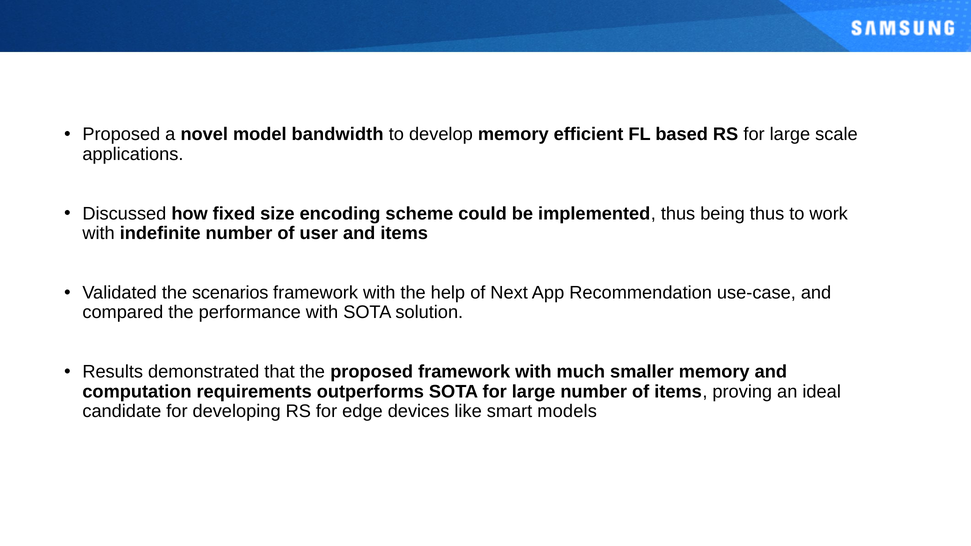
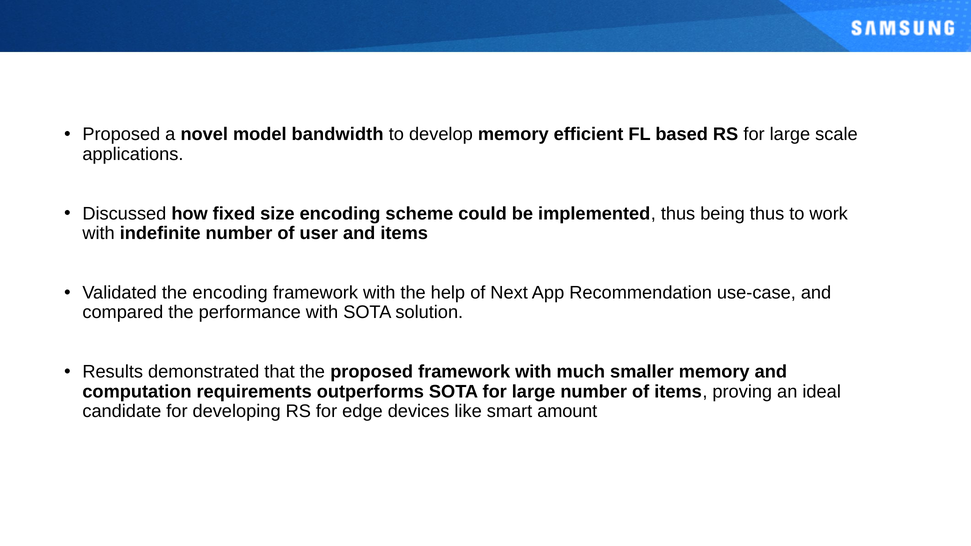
the scenarios: scenarios -> encoding (230, 293)
models: models -> amount (567, 411)
